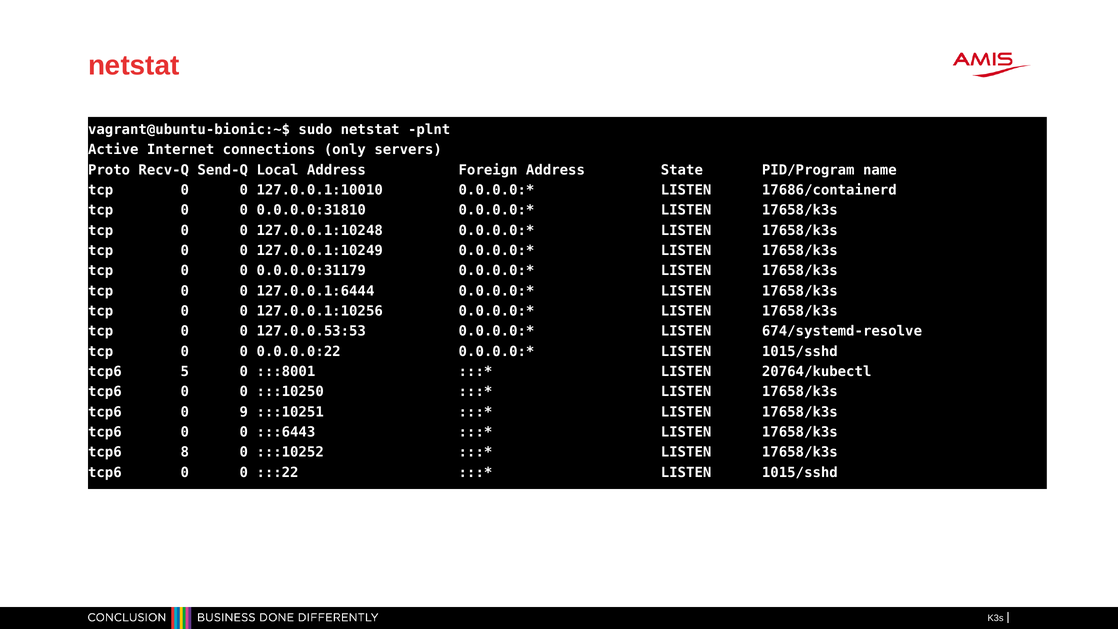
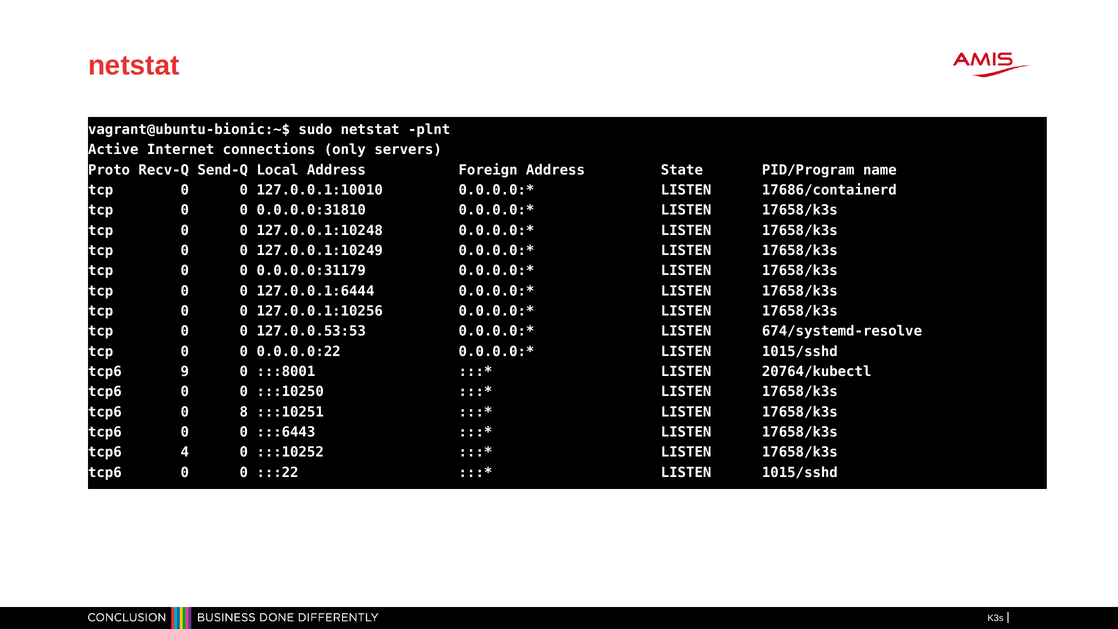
5: 5 -> 9 (185, 372)
9: 9 -> 8 (244, 412)
8: 8 -> 4 (185, 452)
